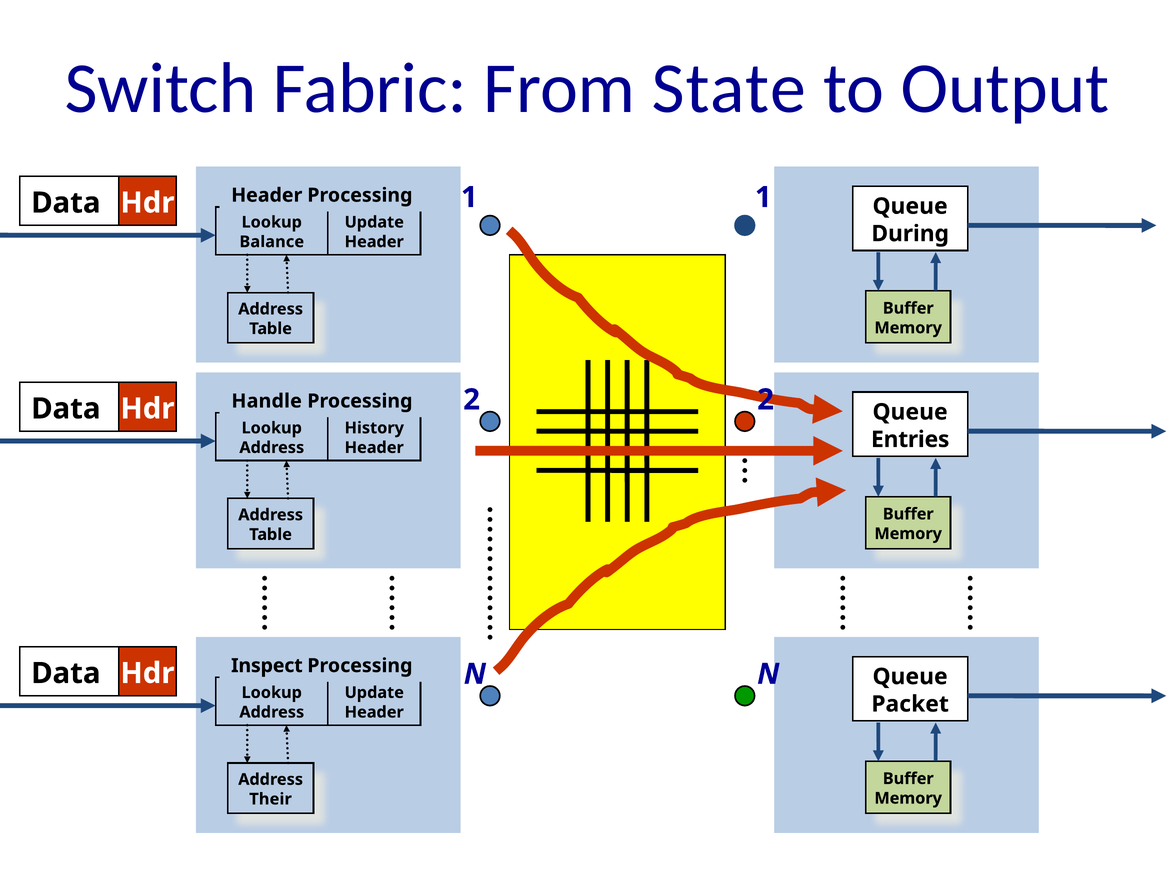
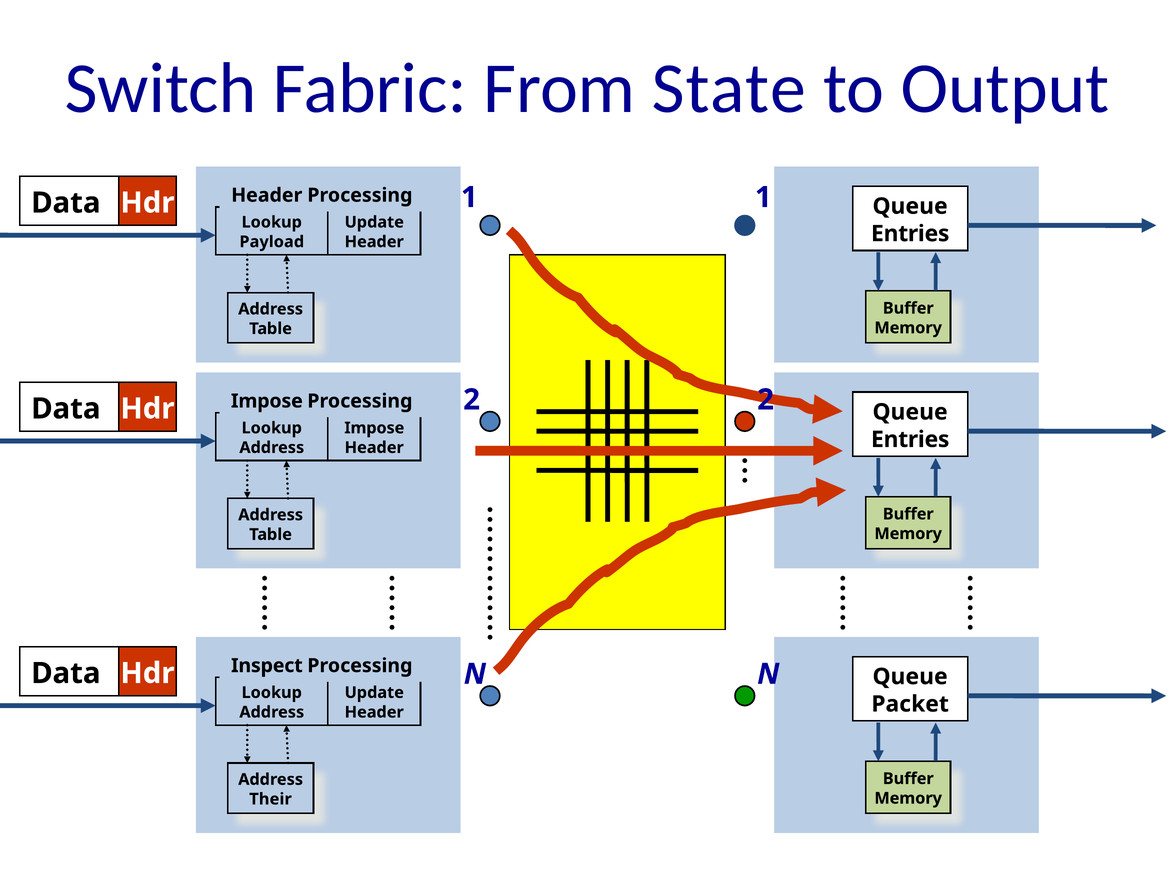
During: During -> Entries (910, 234)
Balance: Balance -> Payload (272, 242)
Handle: Handle -> Impose (267, 401)
History: History -> Impose (374, 428)
